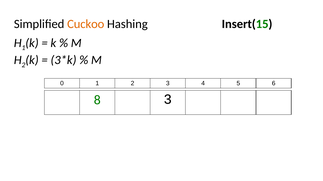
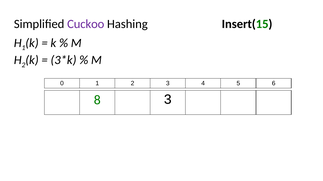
Cuckoo colour: orange -> purple (86, 24)
